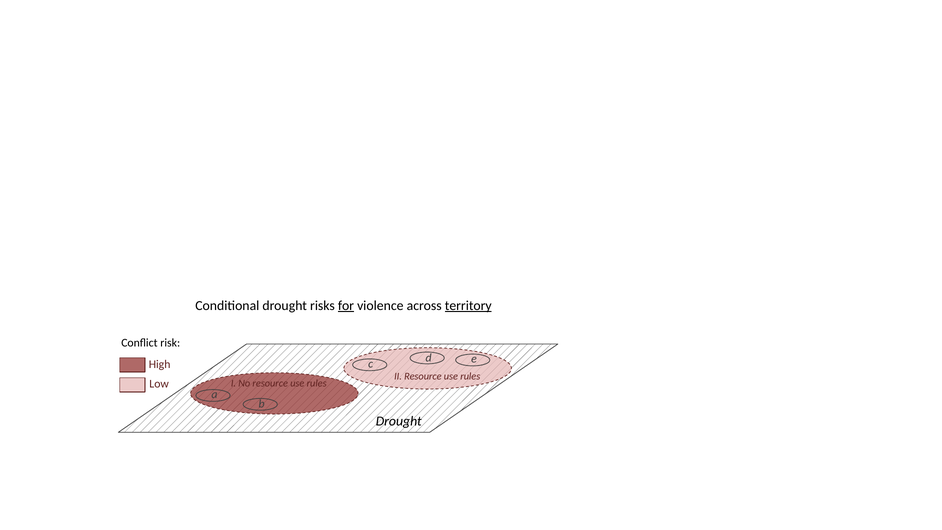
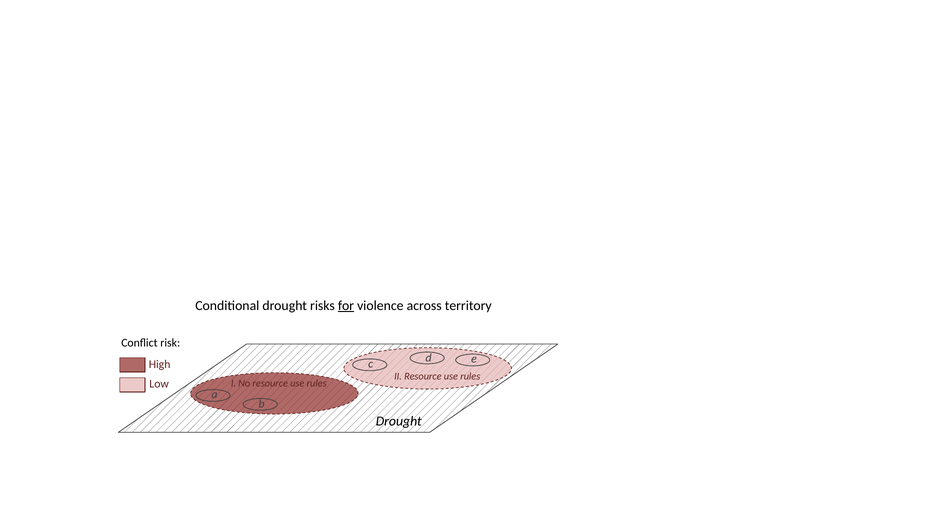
territory underline: present -> none (468, 306)
